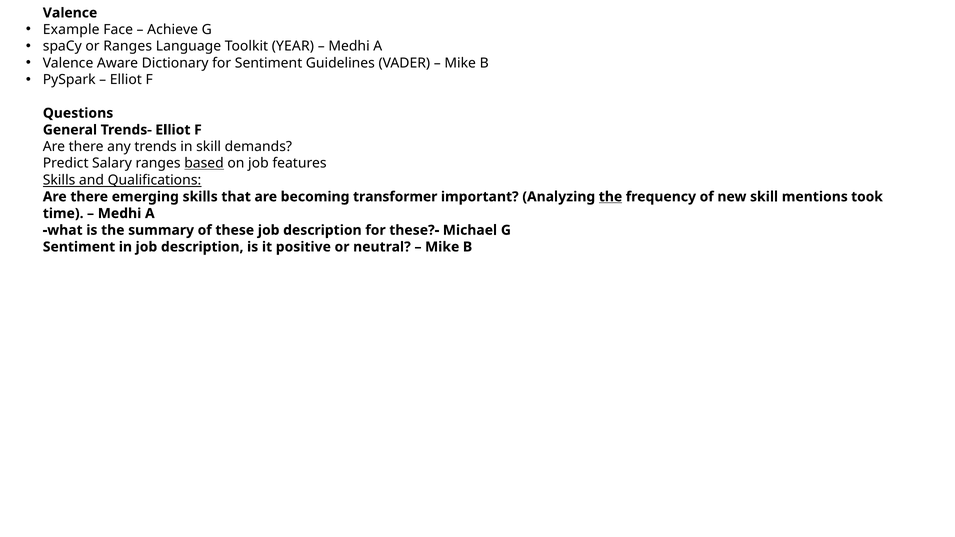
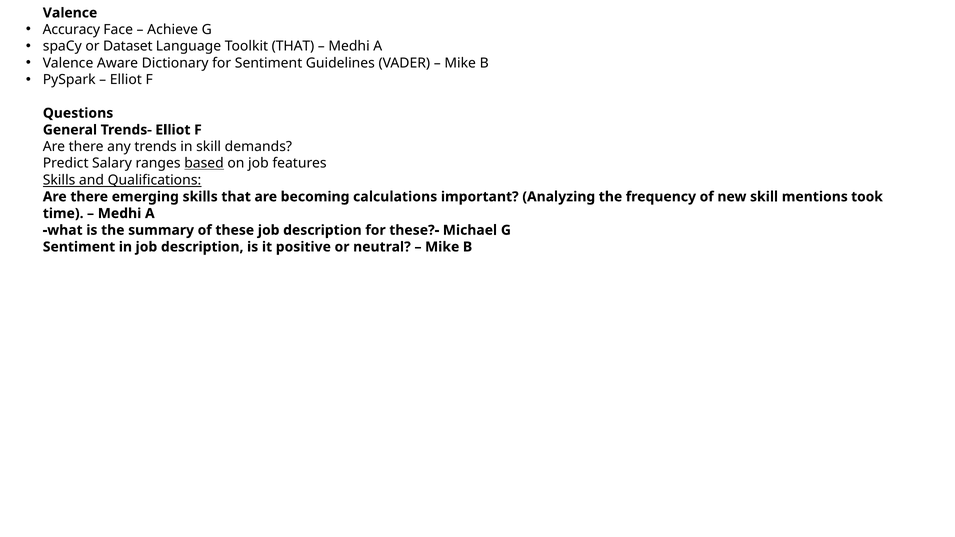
Example: Example -> Accuracy (71, 30)
or Ranges: Ranges -> Dataset (128, 46)
Toolkit YEAR: YEAR -> THAT (293, 46)
transformer: transformer -> calculations (395, 197)
the underline: present -> none (610, 197)
